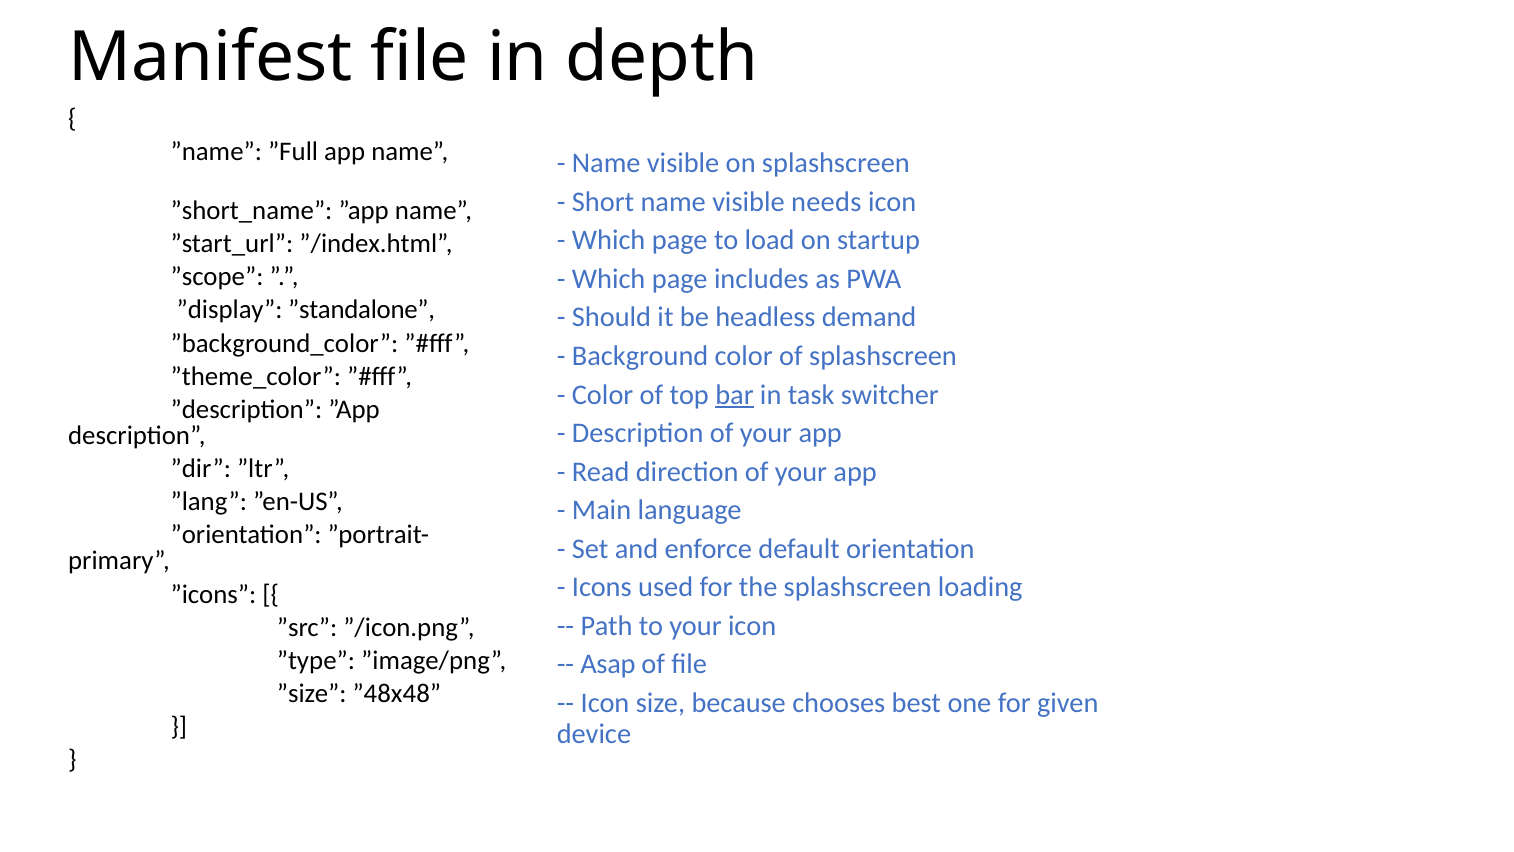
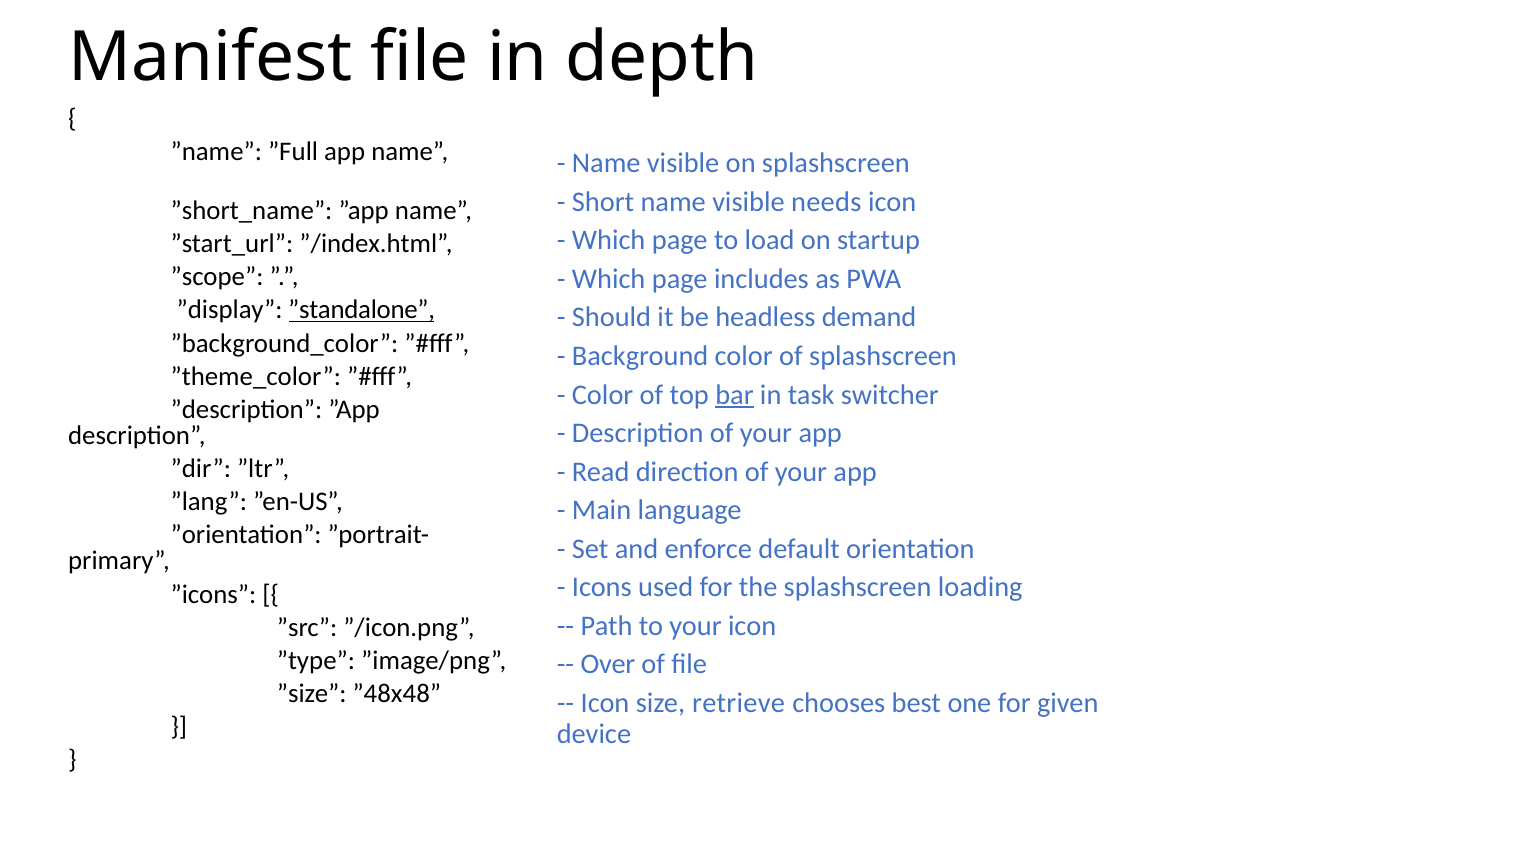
”standalone underline: none -> present (362, 310)
Asap: Asap -> Over (608, 664)
because: because -> retrieve (739, 703)
